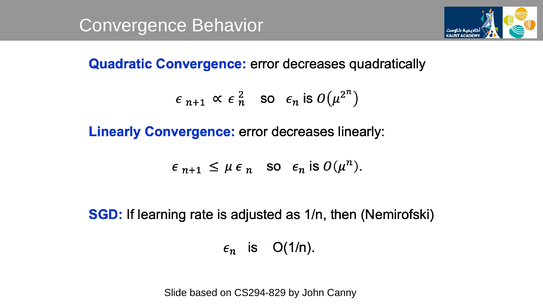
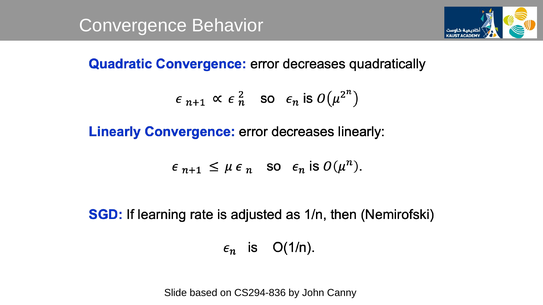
CS294-829: CS294-829 -> CS294-836 (260, 293)
